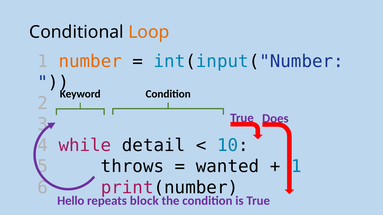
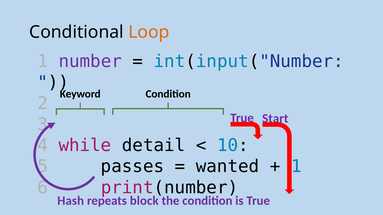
number colour: orange -> purple (90, 62)
Does: Does -> Start (275, 119)
throws: throws -> passes (132, 167)
Hello: Hello -> Hash (71, 201)
